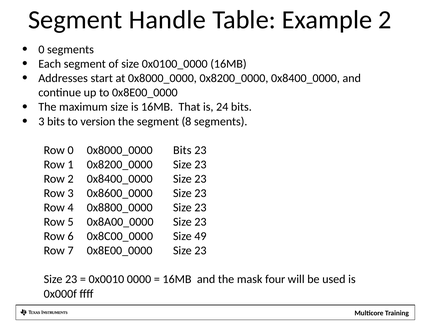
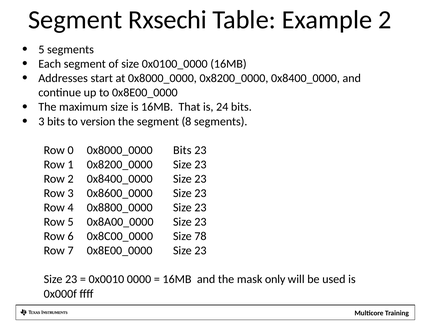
Handle: Handle -> Rxsechi (168, 20)
0: 0 -> 5 (41, 50)
49: 49 -> 78 (200, 236)
four: four -> only (275, 280)
